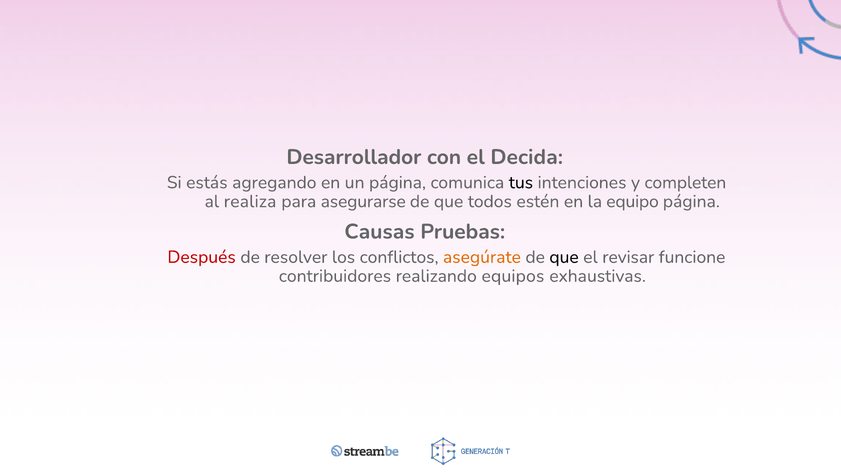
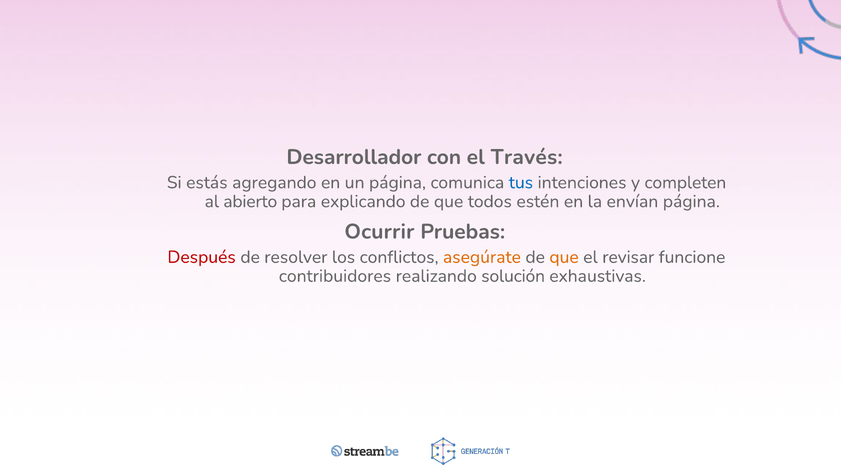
Decida: Decida -> Través (527, 157)
tus colour: black -> blue (521, 183)
realiza: realiza -> abierto (250, 201)
asegurarse: asegurarse -> explicando (363, 201)
equipo: equipo -> envían (632, 201)
Causas: Causas -> Ocurrir (379, 232)
que colour: black -> orange (564, 257)
equipos: equipos -> solución (513, 276)
